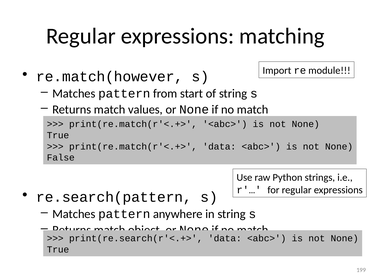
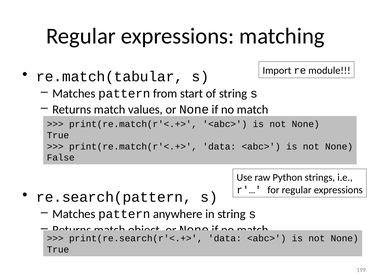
re.match(however: re.match(however -> re.match(tabular (110, 76)
